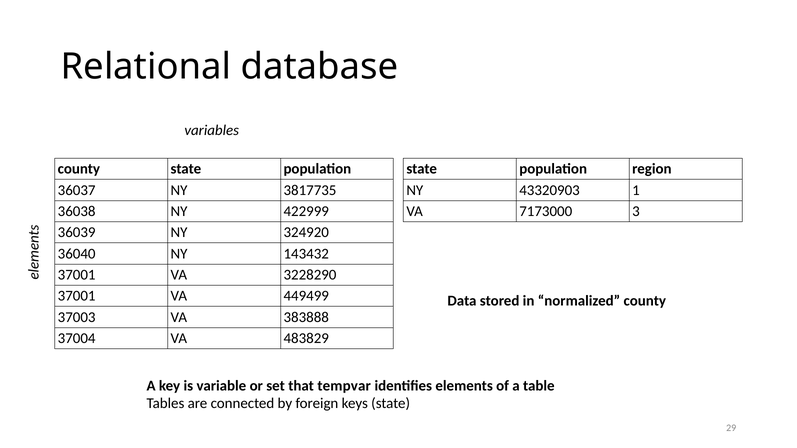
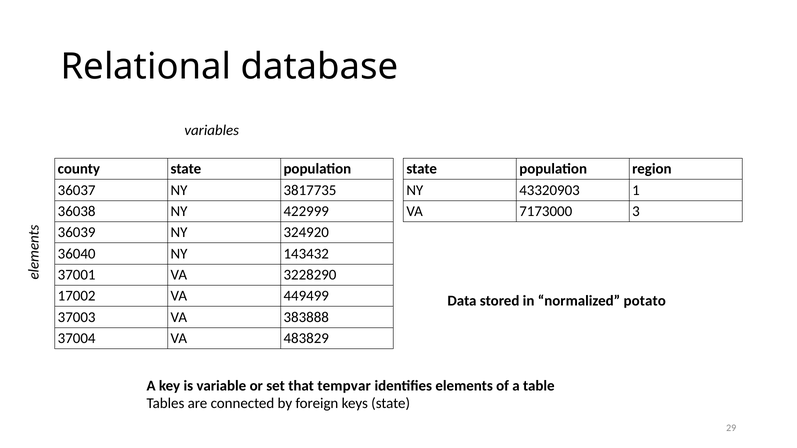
37001: 37001 -> 17002 (77, 296)
normalized county: county -> potato (645, 301)
